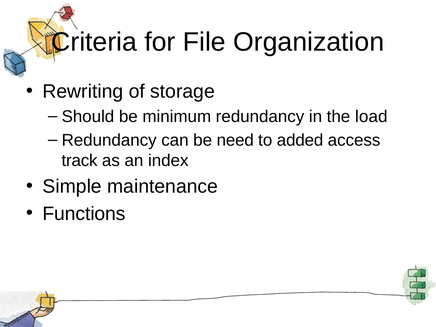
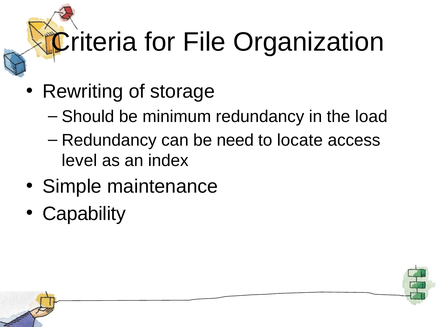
added: added -> locate (300, 140)
track: track -> level (79, 161)
Functions: Functions -> Capability (84, 214)
